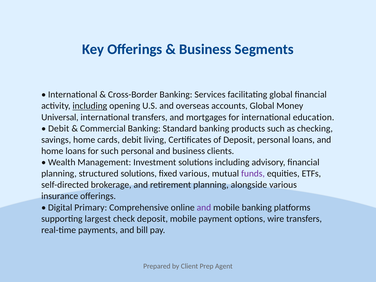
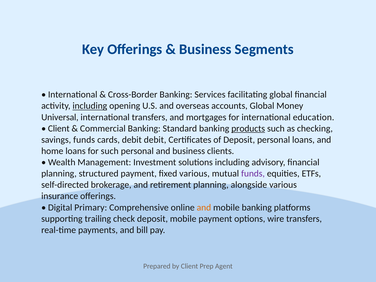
Debit: Debit -> Client (59, 128)
products underline: none -> present (248, 128)
savings home: home -> funds (84, 140)
debit living: living -> debit (155, 140)
structured solutions: solutions -> payment (139, 174)
and colour: purple -> orange (204, 207)
largest: largest -> trailing (98, 219)
